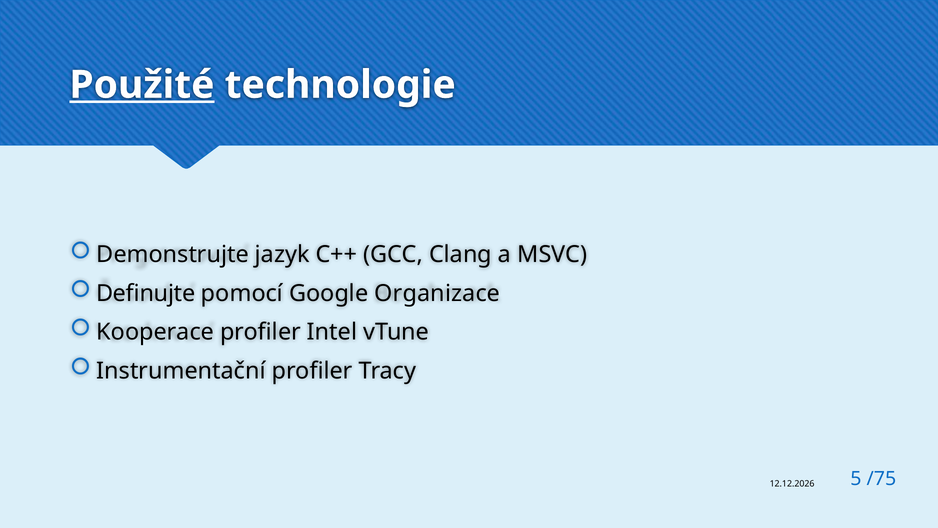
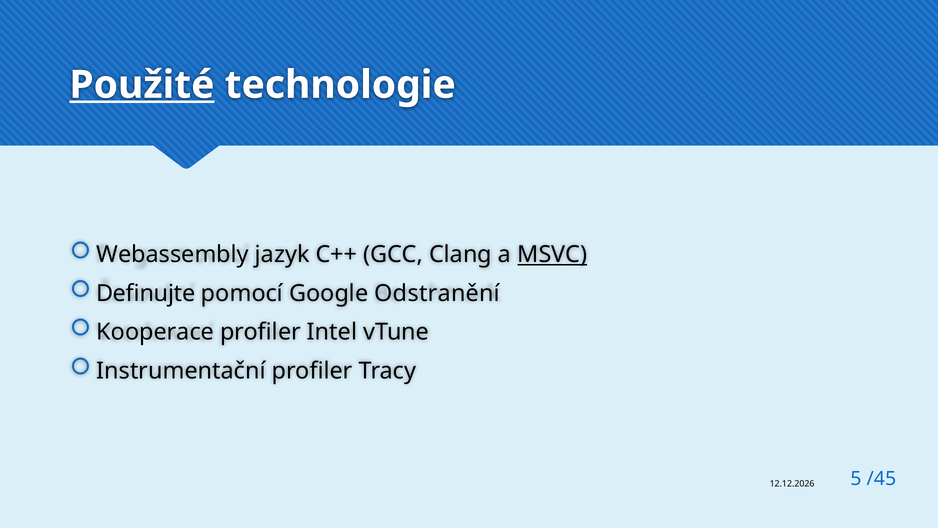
Demonstrujte: Demonstrujte -> Webassembly (173, 254)
MSVC underline: none -> present (552, 254)
Organizace: Organizace -> Odstranění (437, 293)
/75: /75 -> /45 (881, 478)
